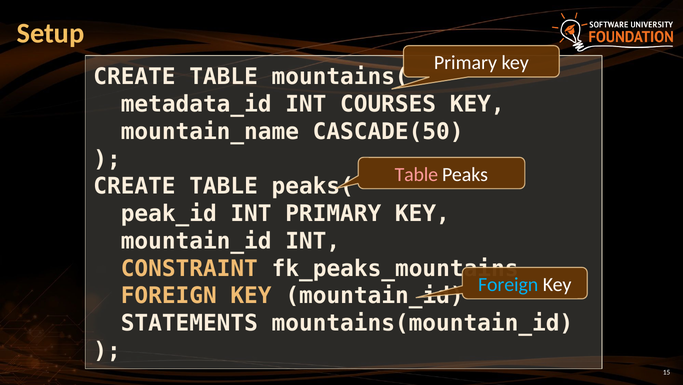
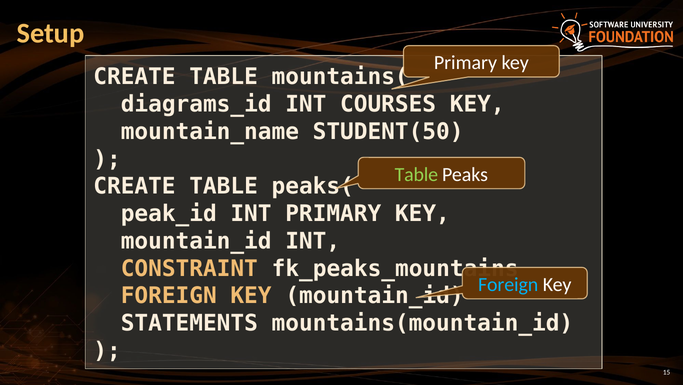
metadata_id: metadata_id -> diagrams_id (196, 104)
CASCADE(50: CASCADE(50 -> STUDENT(50 (388, 131)
Table colour: pink -> light green (416, 174)
